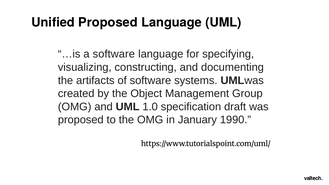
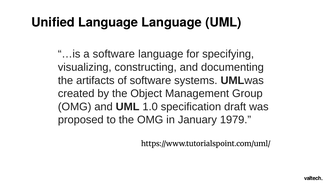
Unified Proposed: Proposed -> Language (108, 22)
1990: 1990 -> 1979 (235, 120)
